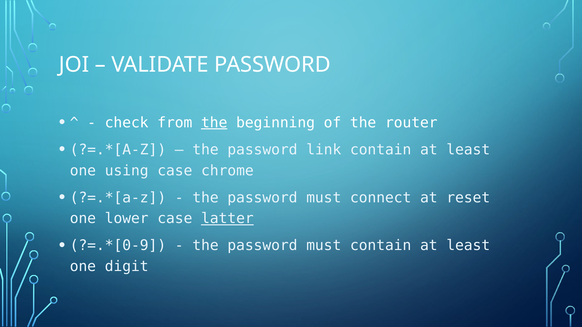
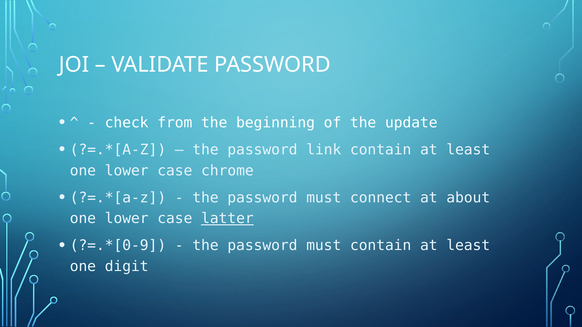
the underline: present -> none (214, 123)
router: router -> update (411, 123)
using: using -> lower (127, 171)
reset: reset -> about (468, 198)
